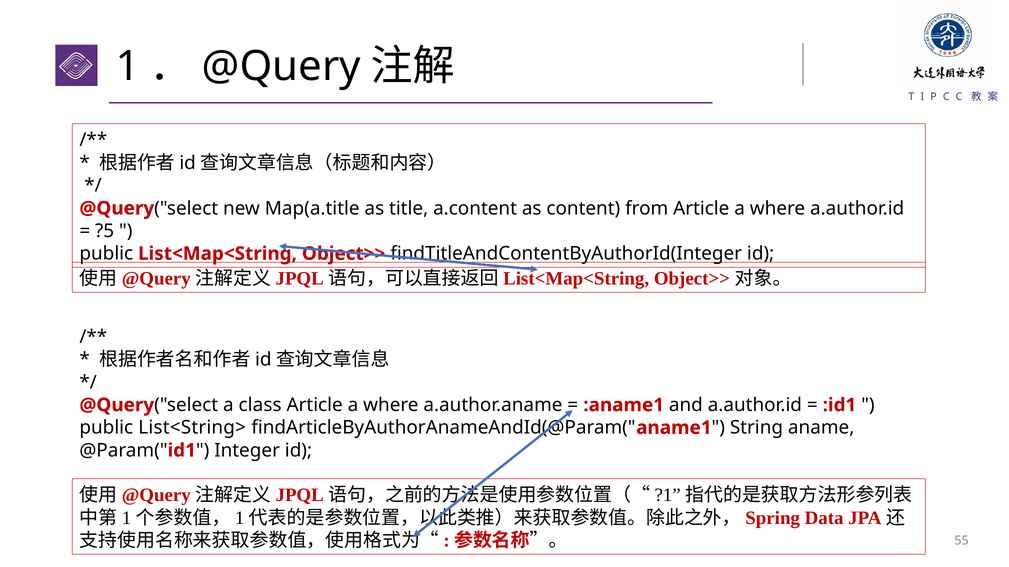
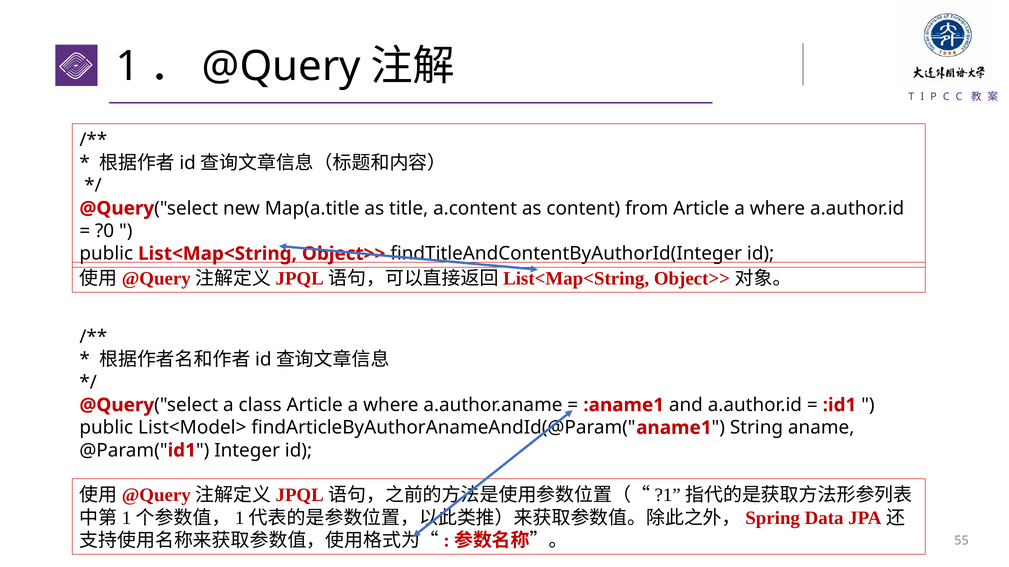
?5: ?5 -> ?0 (105, 231)
List<String>: List<String> -> List<Model> (192, 428)
